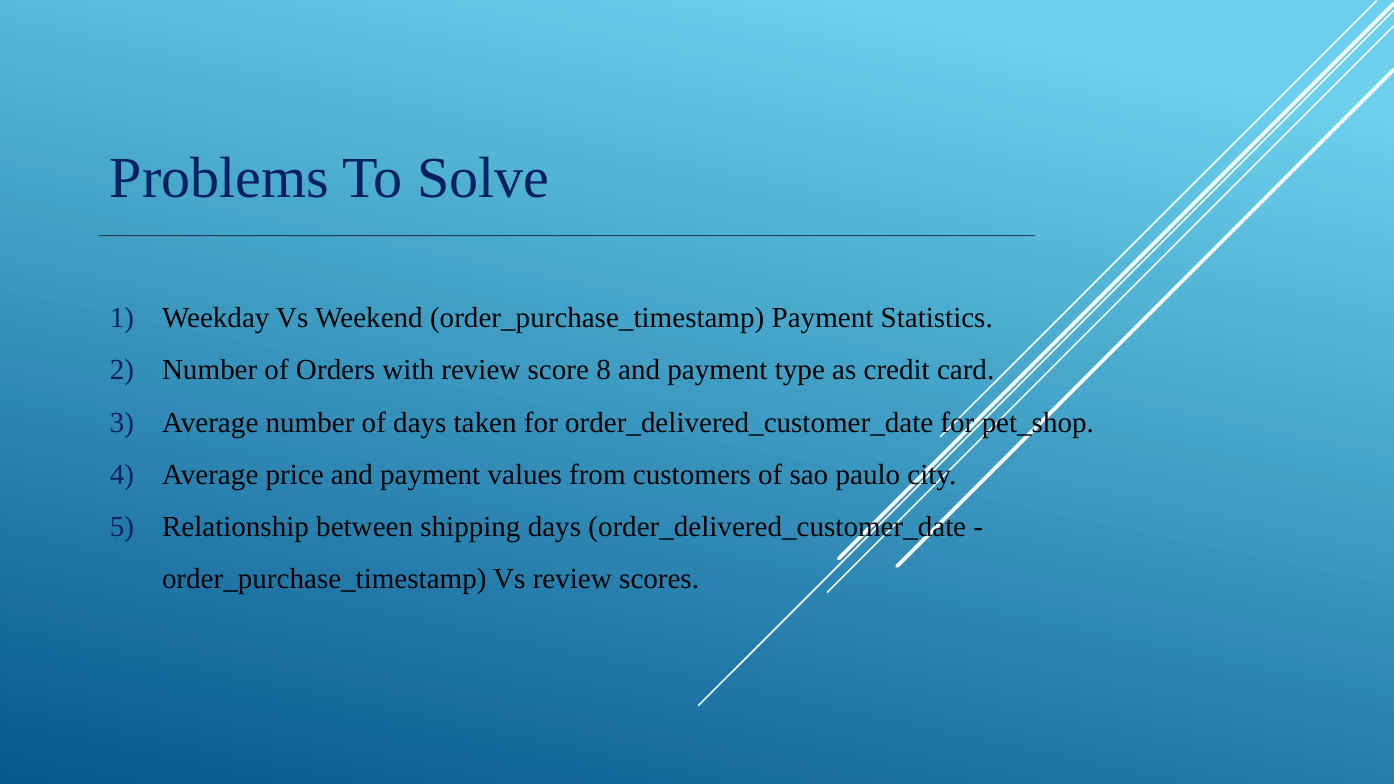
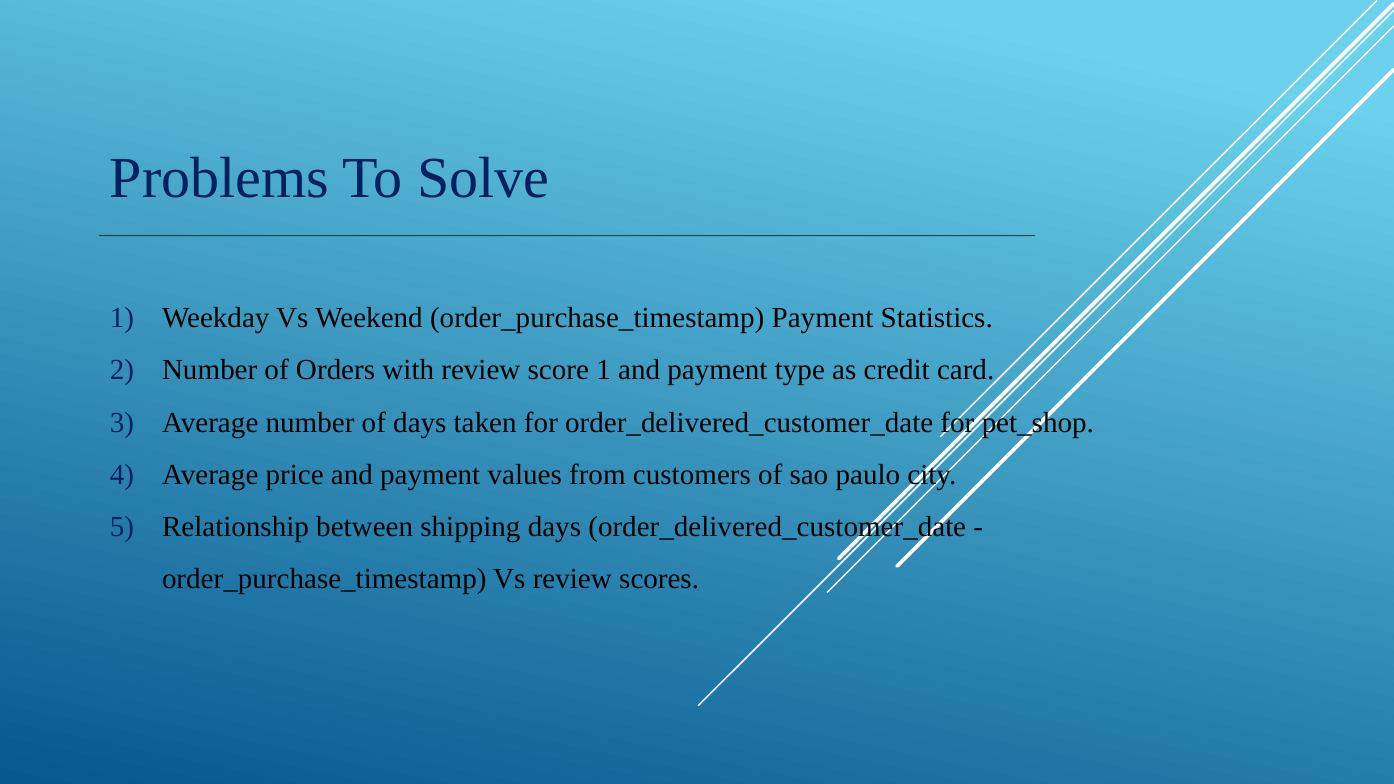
score 8: 8 -> 1 (604, 370)
